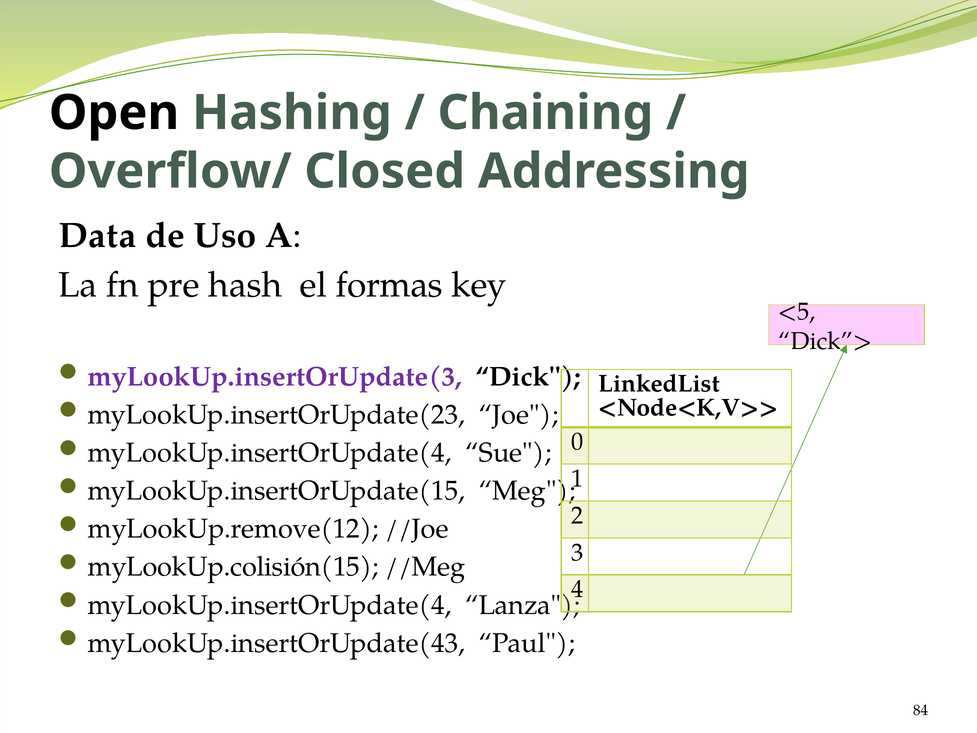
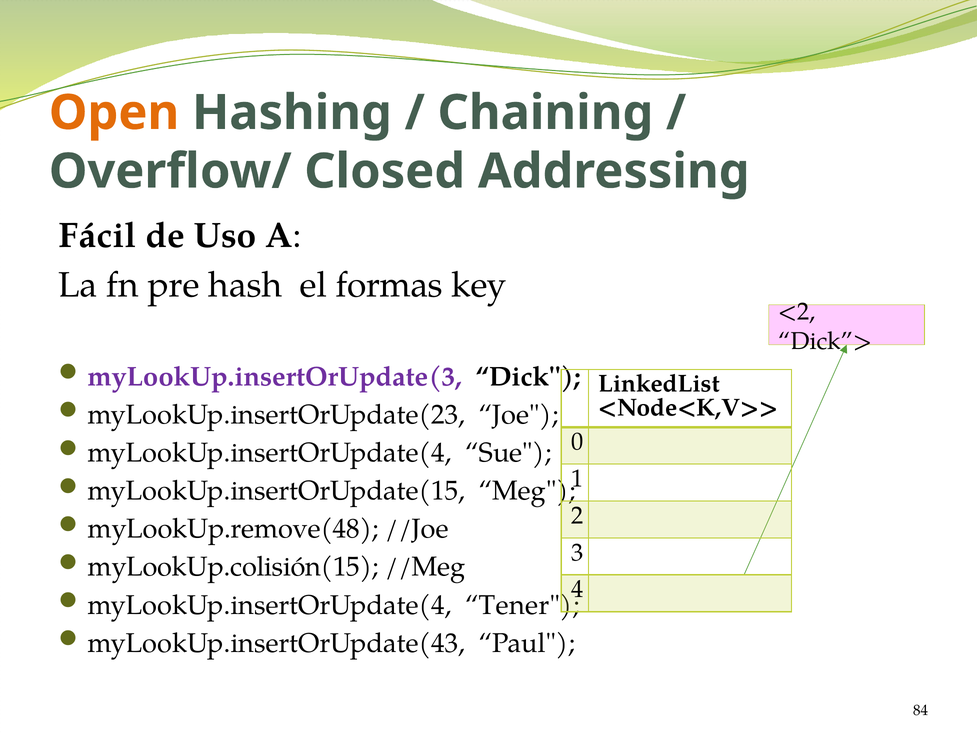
Open colour: black -> orange (114, 113)
Data: Data -> Fácil (97, 235)
<5: <5 -> <2 (797, 312)
myLookUp.remove(12: myLookUp.remove(12 -> myLookUp.remove(48 (233, 529)
Lanza: Lanza -> Tener (522, 605)
